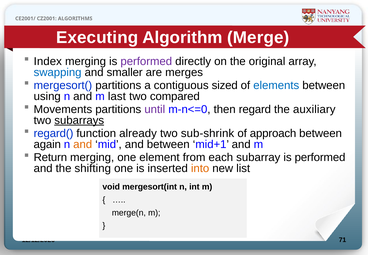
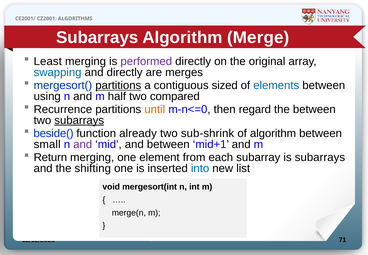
Executing: Executing -> Subarrays (97, 37)
Index: Index -> Least (48, 61)
and smaller: smaller -> directly (125, 72)
partitions underline: none -> present (118, 85)
last: last -> half (117, 96)
Movements: Movements -> Recurrence (63, 109)
until colour: purple -> orange (155, 109)
the auxiliary: auxiliary -> between (314, 109)
regard(: regard( -> beside( (54, 133)
of approach: approach -> algorithm (273, 133)
again: again -> small (47, 144)
and colour: orange -> purple (83, 144)
subarray is performed: performed -> subarrays (320, 157)
into colour: orange -> blue (200, 168)
